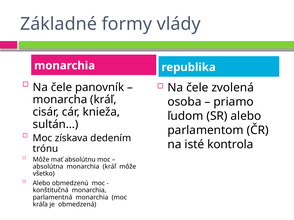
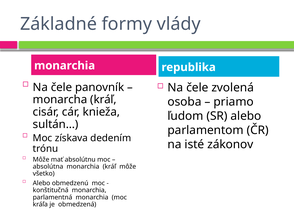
kontrola: kontrola -> zákonov (230, 145)
